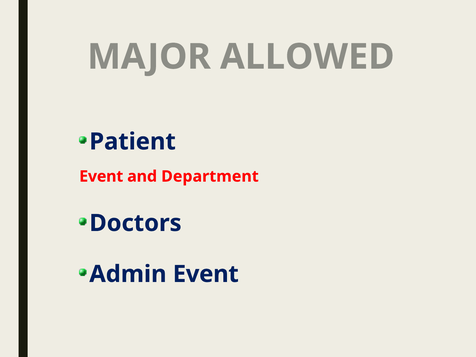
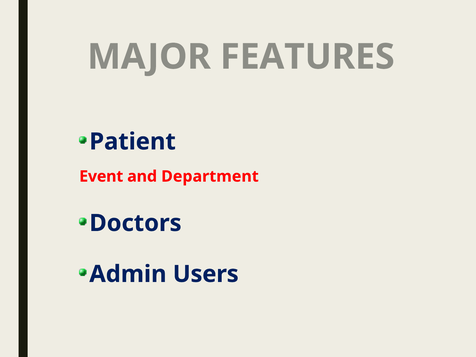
ALLOWED: ALLOWED -> FEATURES (307, 57)
Admin Event: Event -> Users (206, 274)
